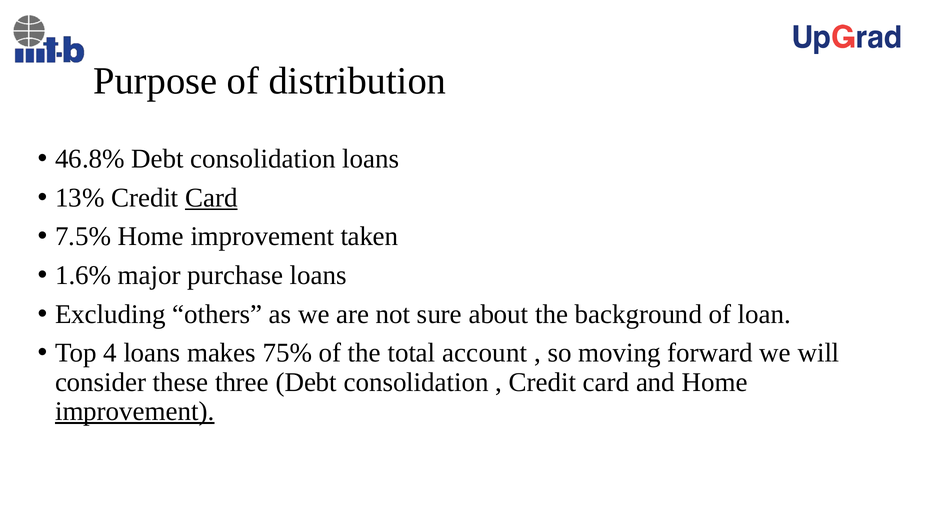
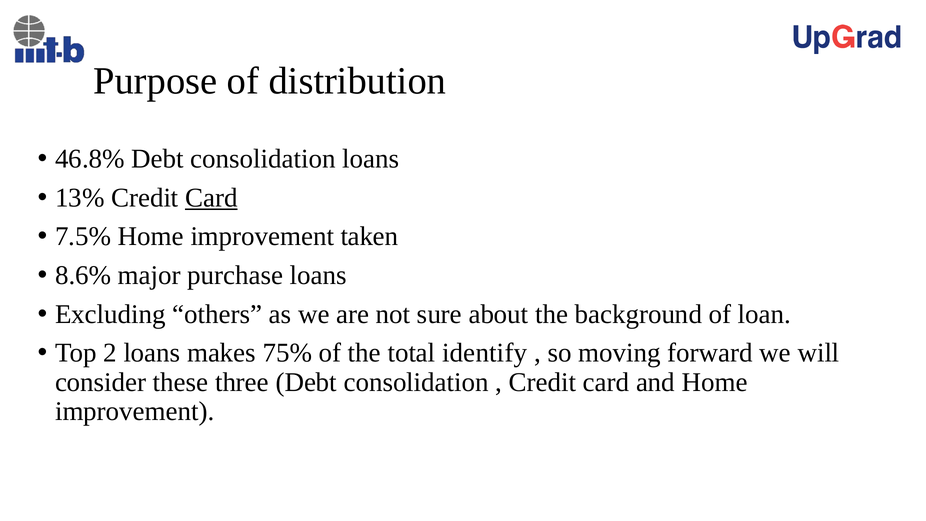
1.6%: 1.6% -> 8.6% (83, 275)
4: 4 -> 2 (110, 353)
account: account -> identify (485, 353)
improvement underline: present -> none (135, 411)
